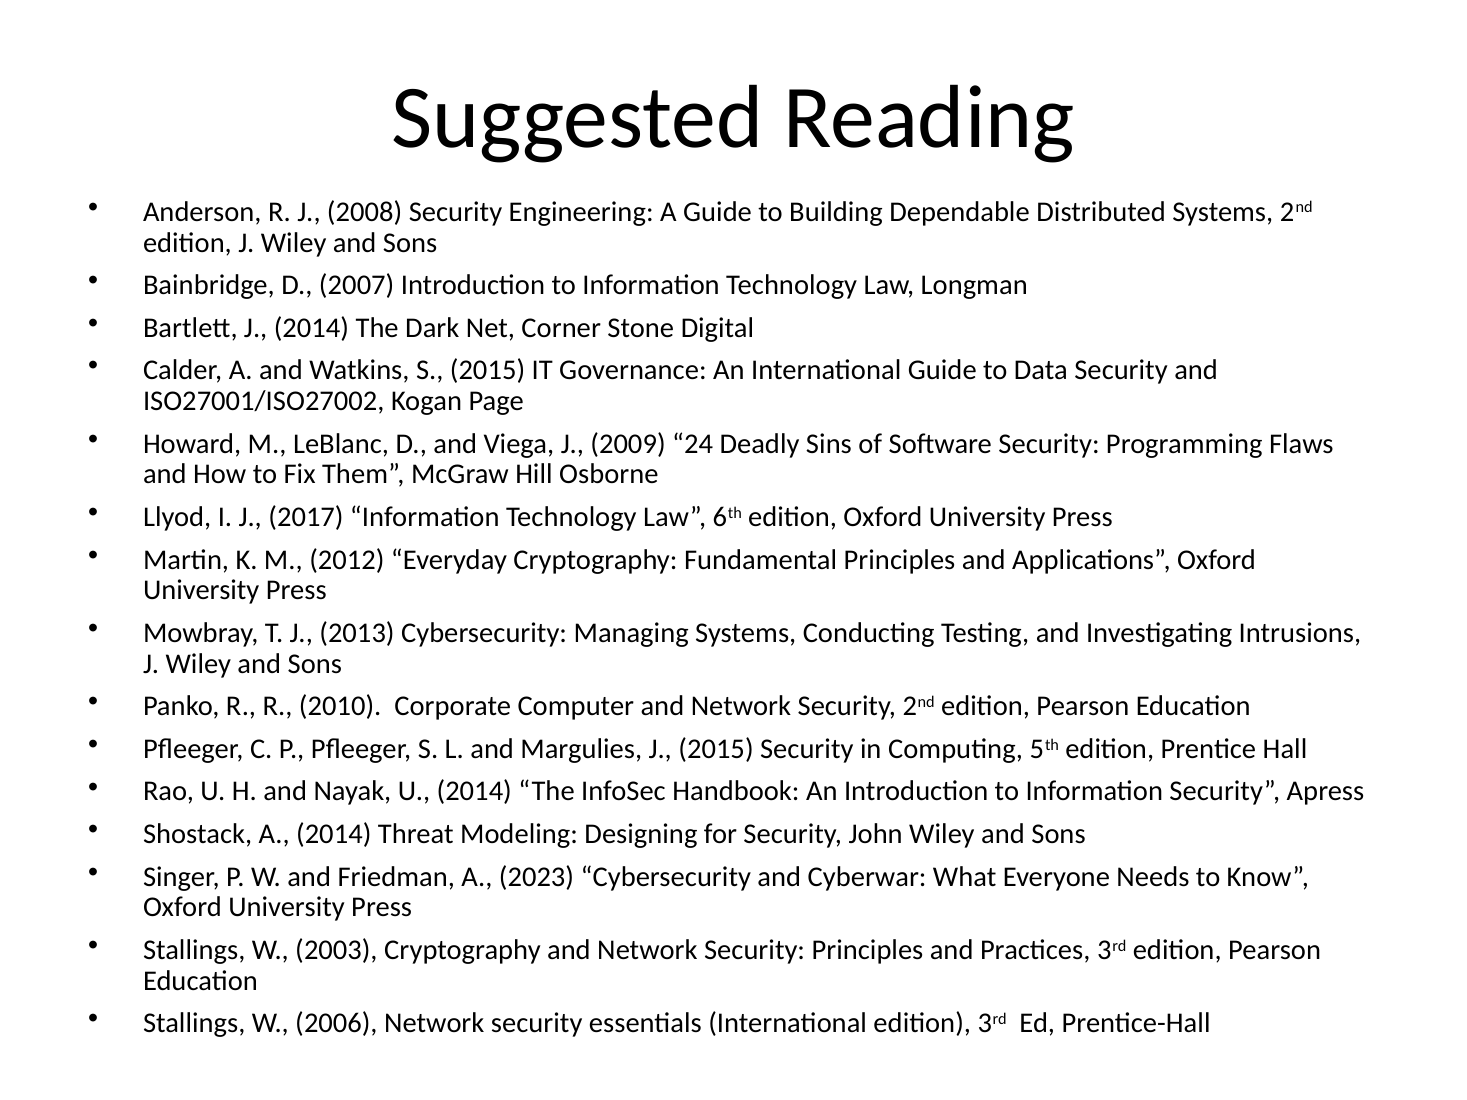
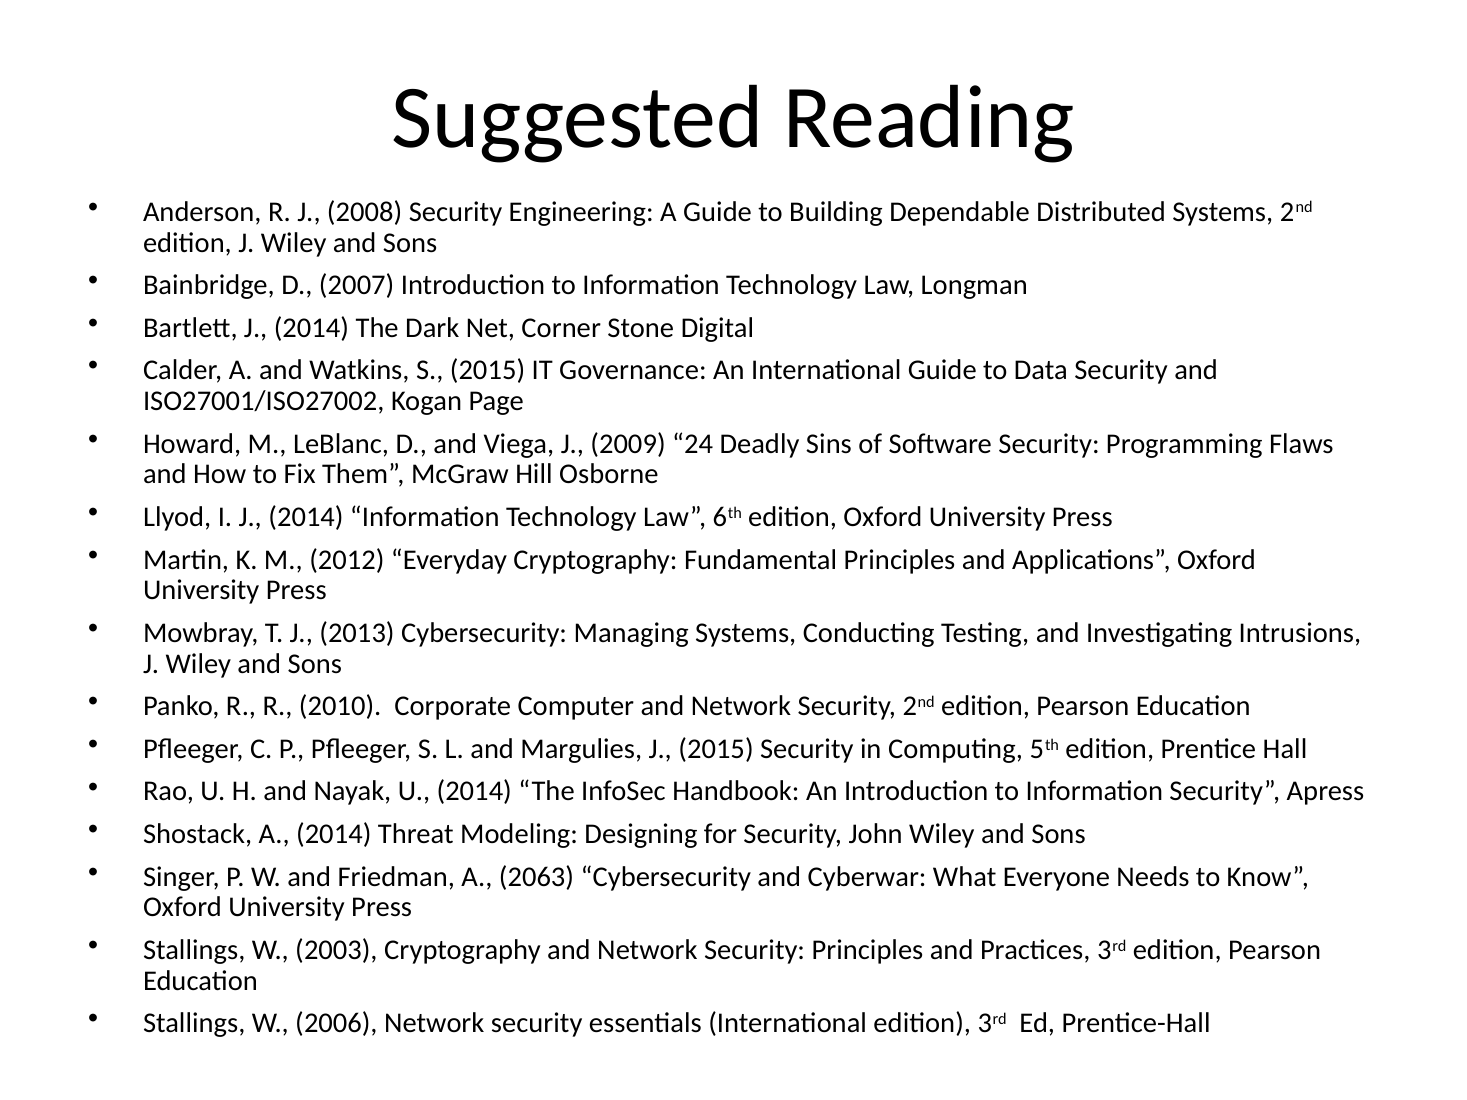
I J 2017: 2017 -> 2014 (306, 517)
2023: 2023 -> 2063 (537, 877)
